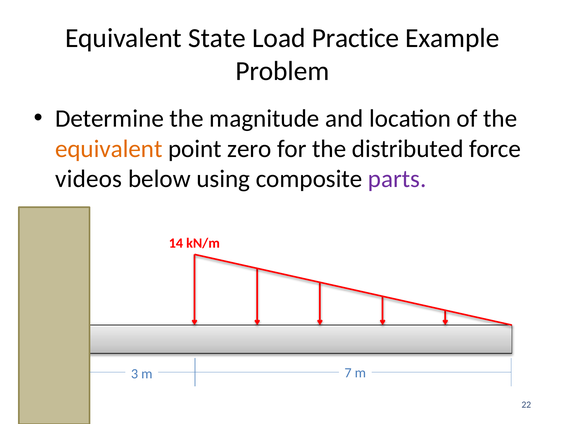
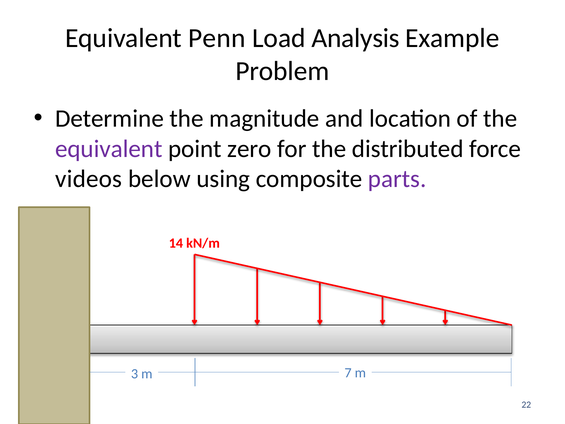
State: State -> Penn (217, 38)
Practice: Practice -> Analysis (356, 38)
equivalent colour: orange -> purple (109, 149)
